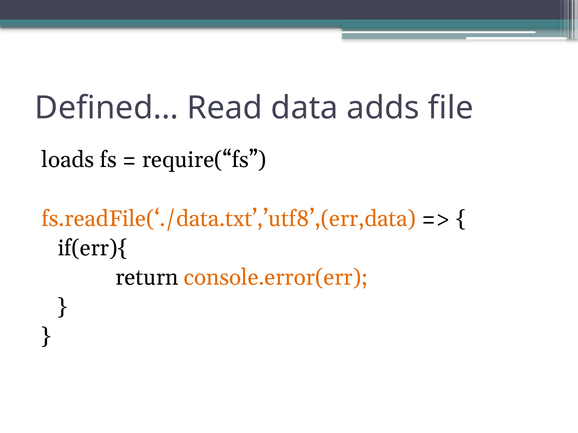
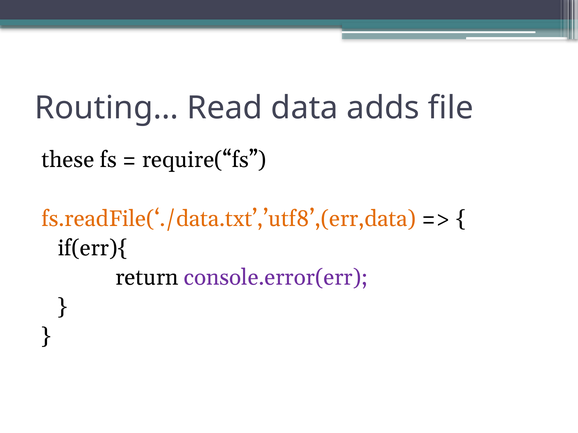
Defined…: Defined… -> Routing… (107, 108)
loads: loads -> these (68, 160)
console.error(err colour: orange -> purple (276, 278)
